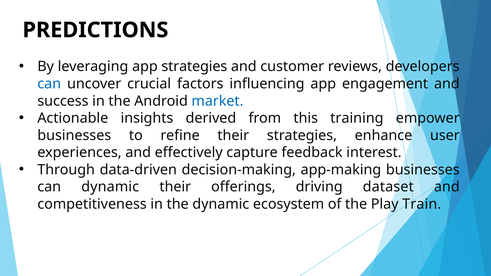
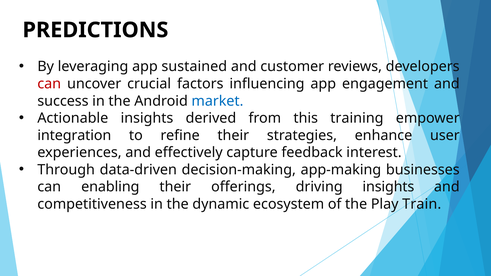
app strategies: strategies -> sustained (194, 67)
can colour: blue -> red (49, 84)
businesses: businesses -> integration (74, 135)
can dynamic: dynamic -> enabling (110, 187)
driving dataset: dataset -> insights (388, 187)
